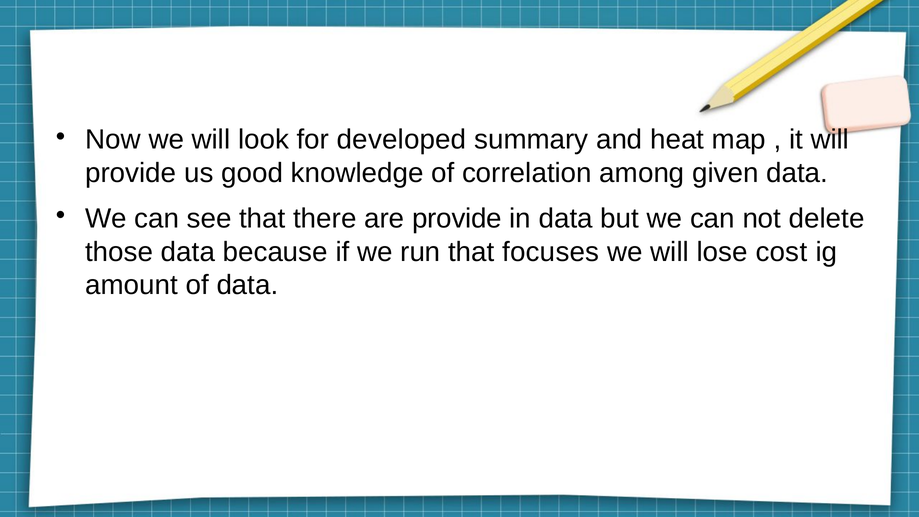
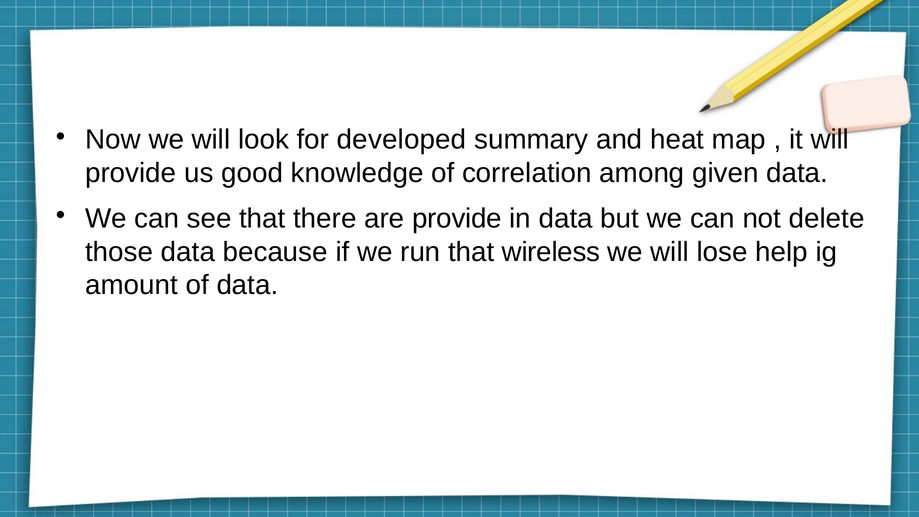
focuses: focuses -> wireless (551, 252)
cost: cost -> help (782, 252)
